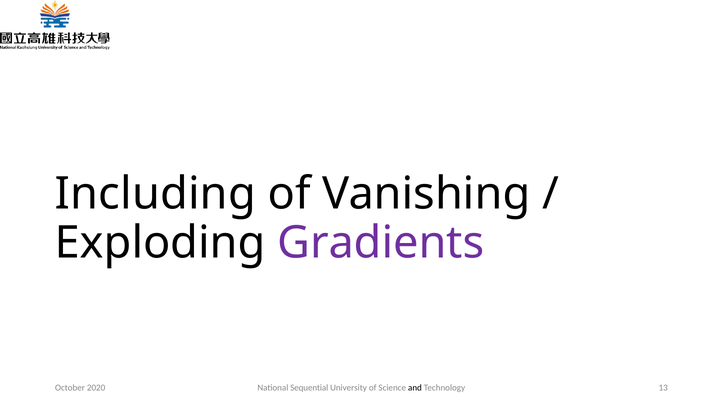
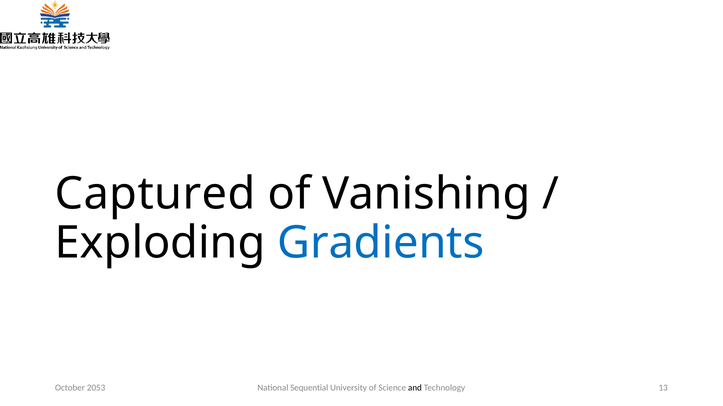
Including: Including -> Captured (155, 194)
Gradients colour: purple -> blue (381, 243)
2020: 2020 -> 2053 (96, 388)
